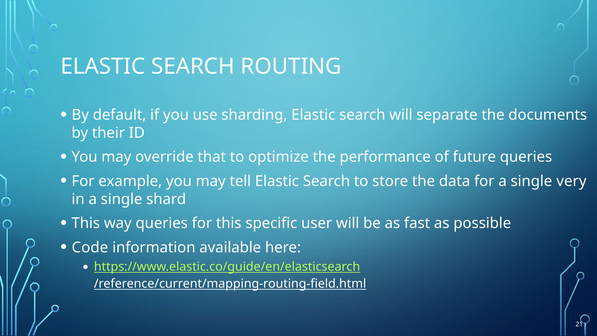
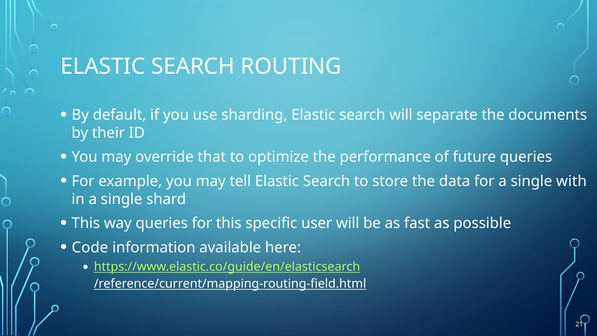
very: very -> with (571, 181)
